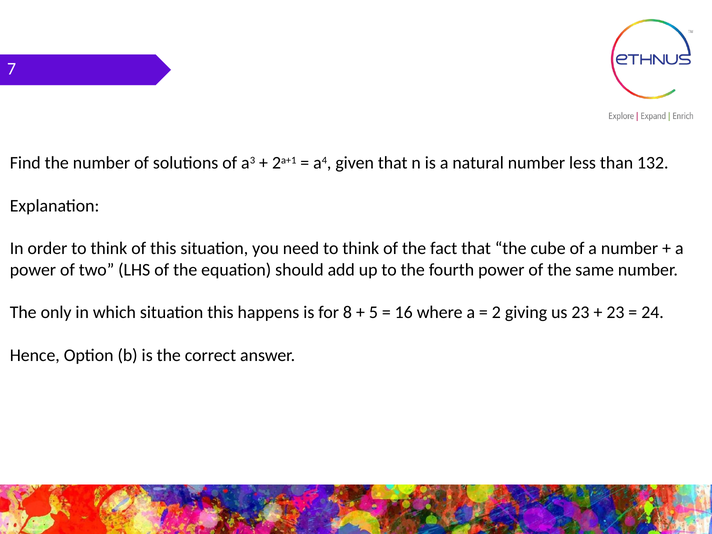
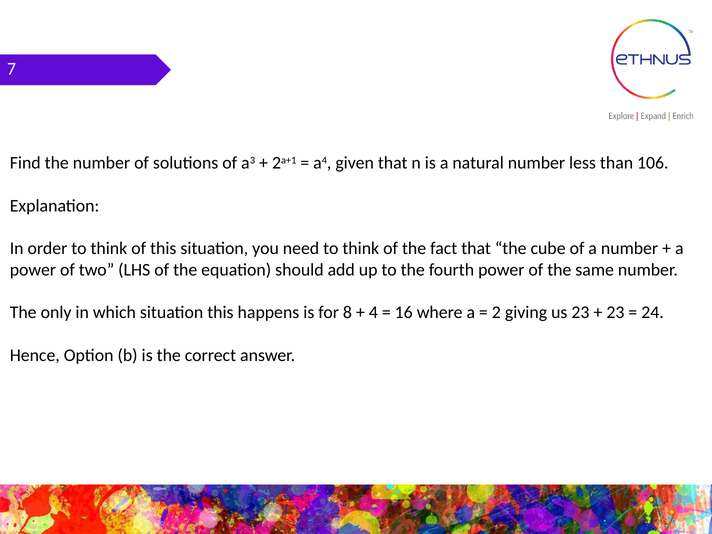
132: 132 -> 106 (653, 163)
5: 5 -> 4 (373, 313)
